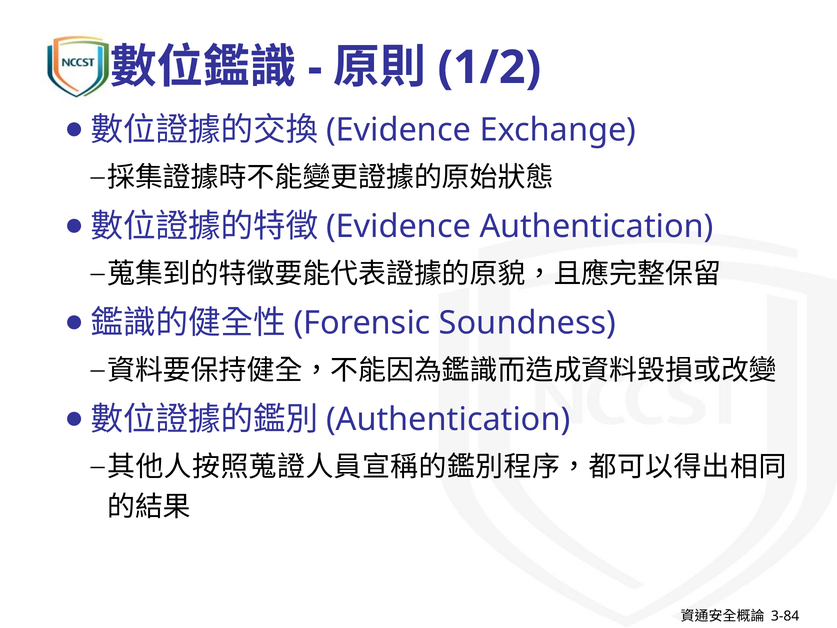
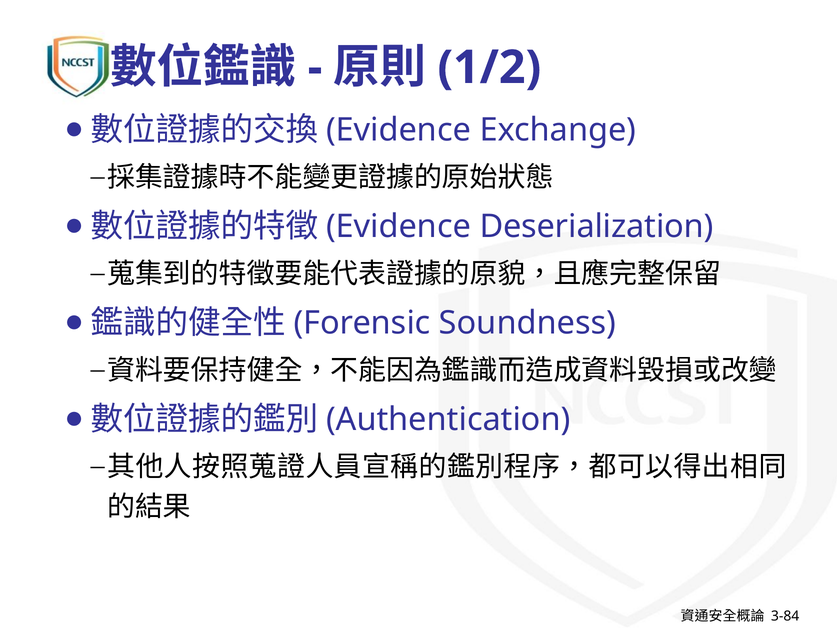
Authentication: Authentication -> Deserialization (597, 227)
